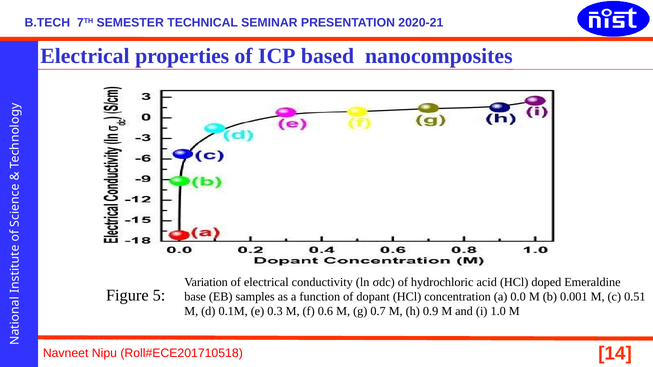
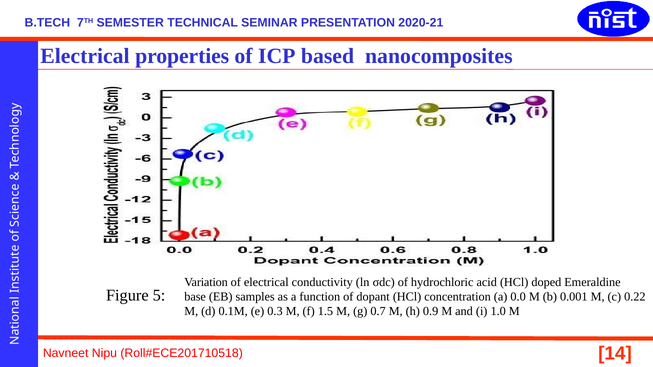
0.51: 0.51 -> 0.22 (635, 297)
0.6: 0.6 -> 1.5 (325, 312)
